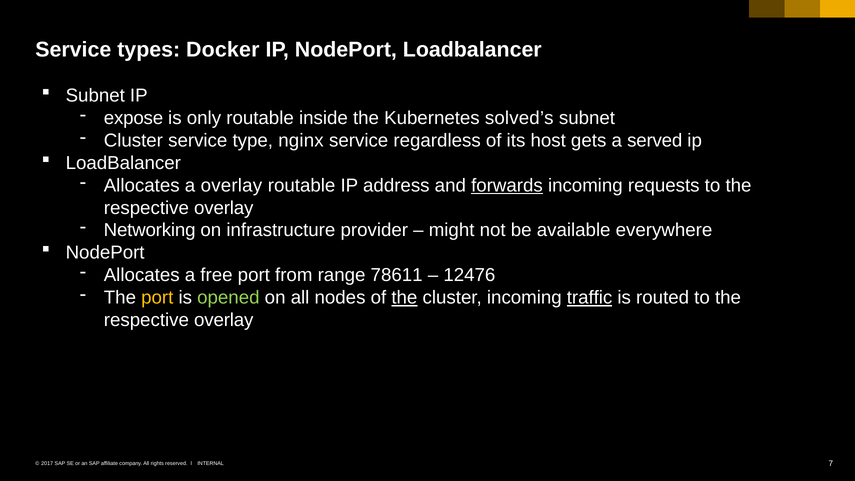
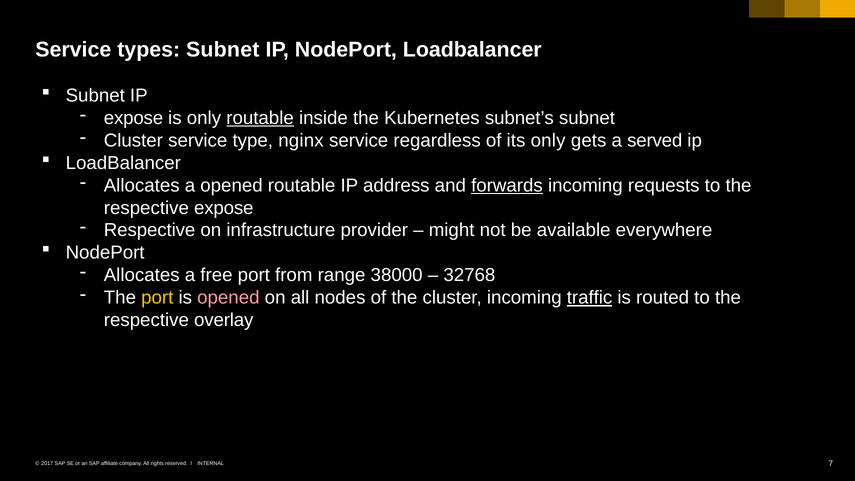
types Docker: Docker -> Subnet (223, 50)
routable underline: none -> present (260, 118)
solved’s: solved’s -> subnet’s (519, 118)
its host: host -> only (548, 140)
a overlay: overlay -> opened (232, 185)
overlay: overlay -> expose (224, 208)
Networking: Networking -> Respective (150, 230)
78611: 78611 -> 38000 (397, 275)
12476: 12476 -> 32768 (469, 275)
opened colour: light green -> pink (228, 298)
the underline: present -> none (404, 298)
